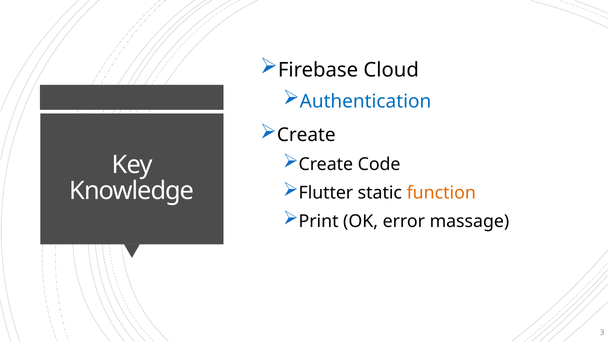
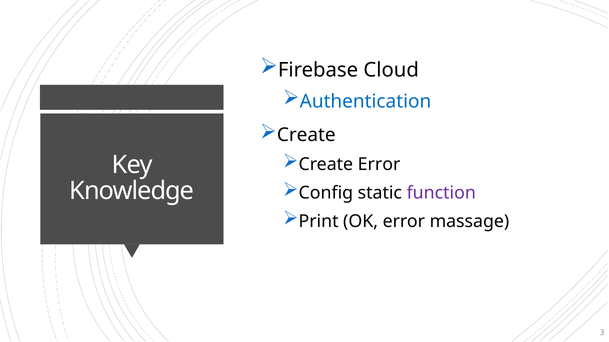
Create Code: Code -> Error (379, 165)
Flutter: Flutter -> Config (326, 193)
function colour: orange -> purple (441, 193)
